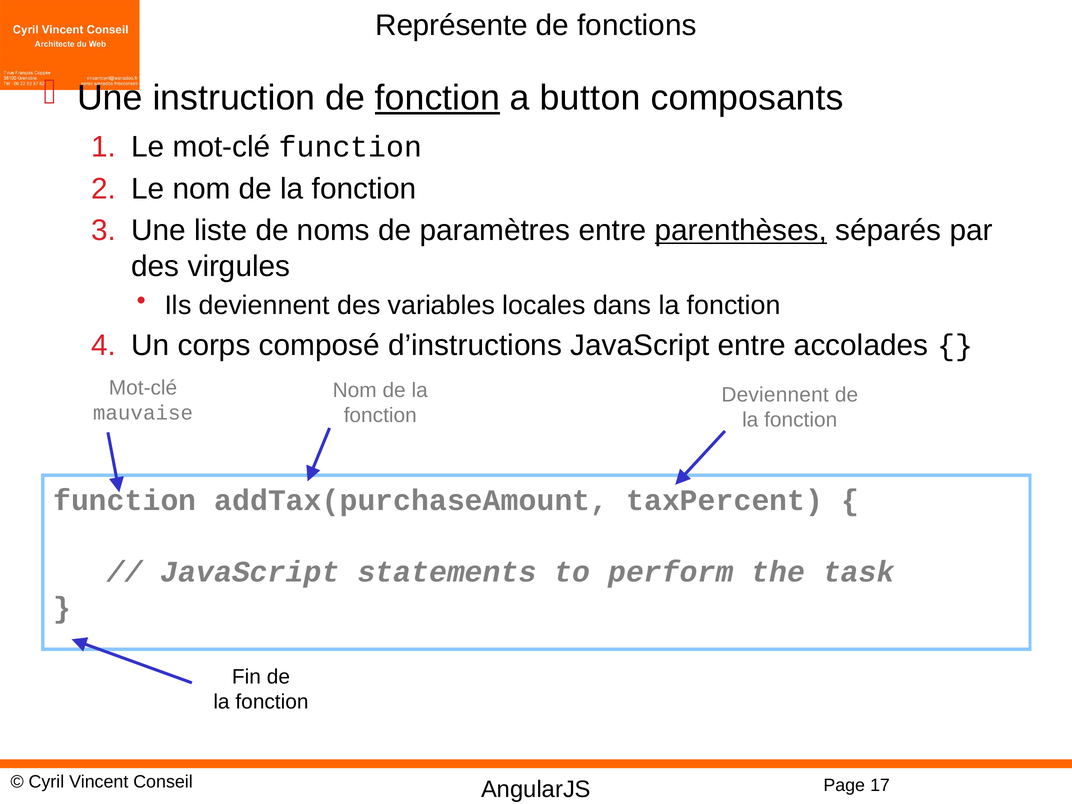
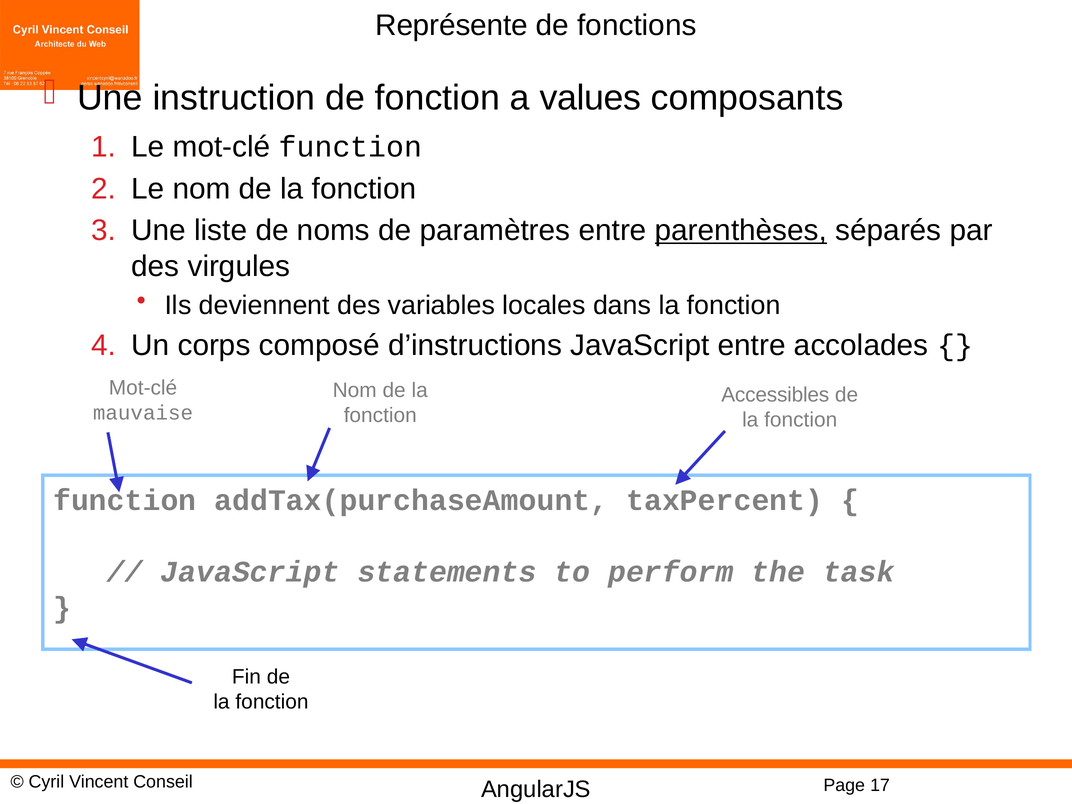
fonction underline: present -> none (437, 98)
button: button -> values (591, 98)
Deviennent: Deviennent -> Accessibles (775, 395)
